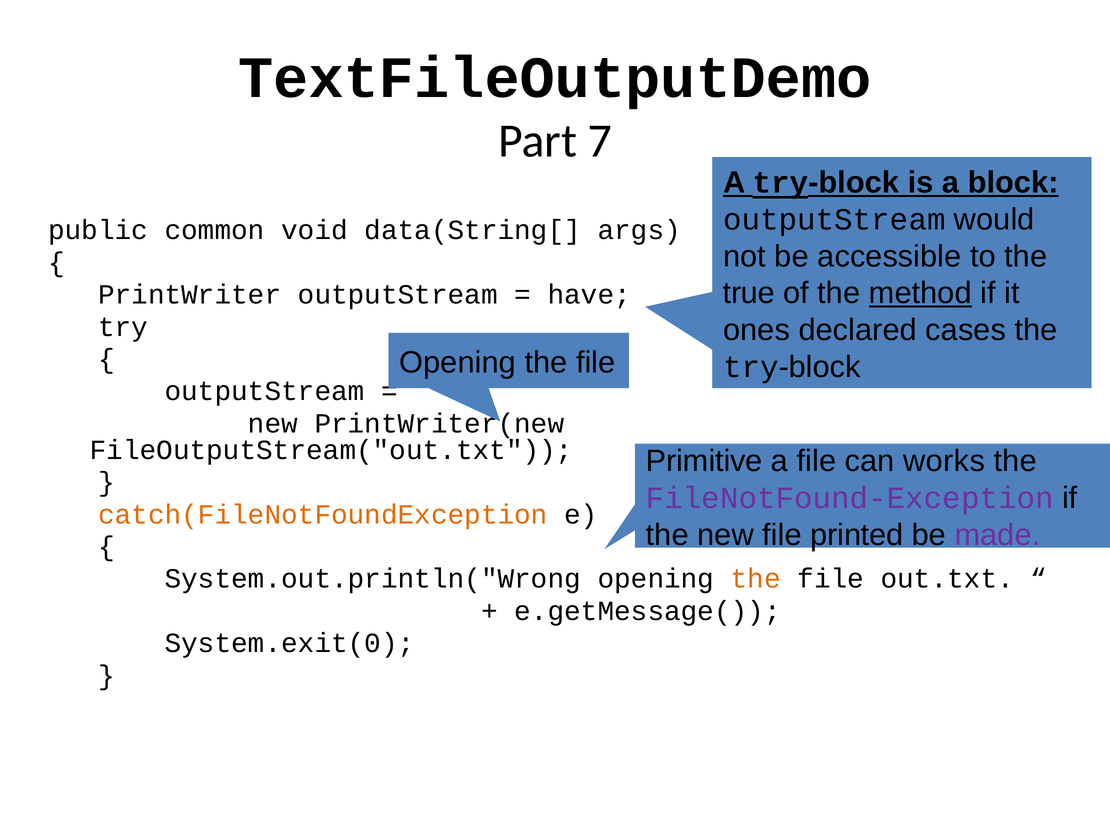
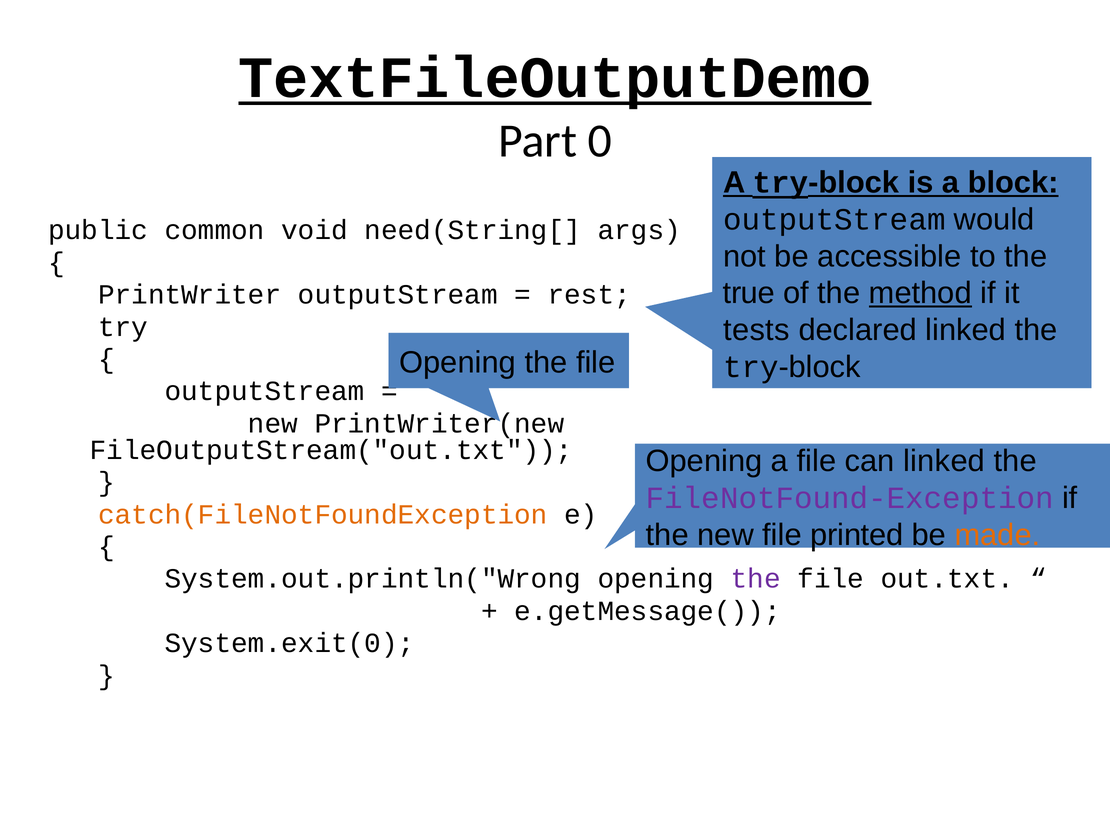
TextFileOutputDemo underline: none -> present (555, 78)
7: 7 -> 0 (600, 141)
data(String[: data(String[ -> need(String[ (473, 230)
have: have -> rest (589, 295)
ones: ones -> tests (756, 331)
declared cases: cases -> linked (966, 331)
Primitive: Primitive -> Opening (704, 461)
can works: works -> linked (944, 461)
made colour: purple -> orange (997, 535)
the colour: orange -> purple (756, 579)
